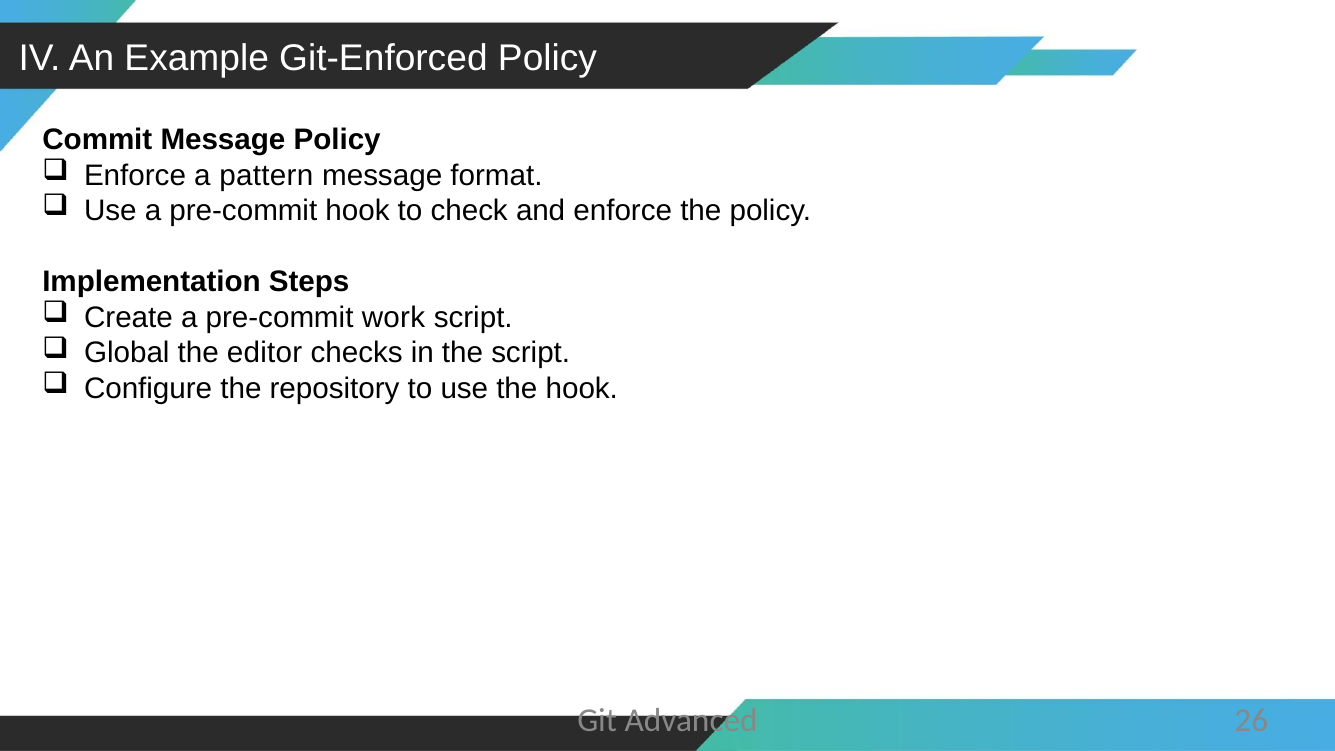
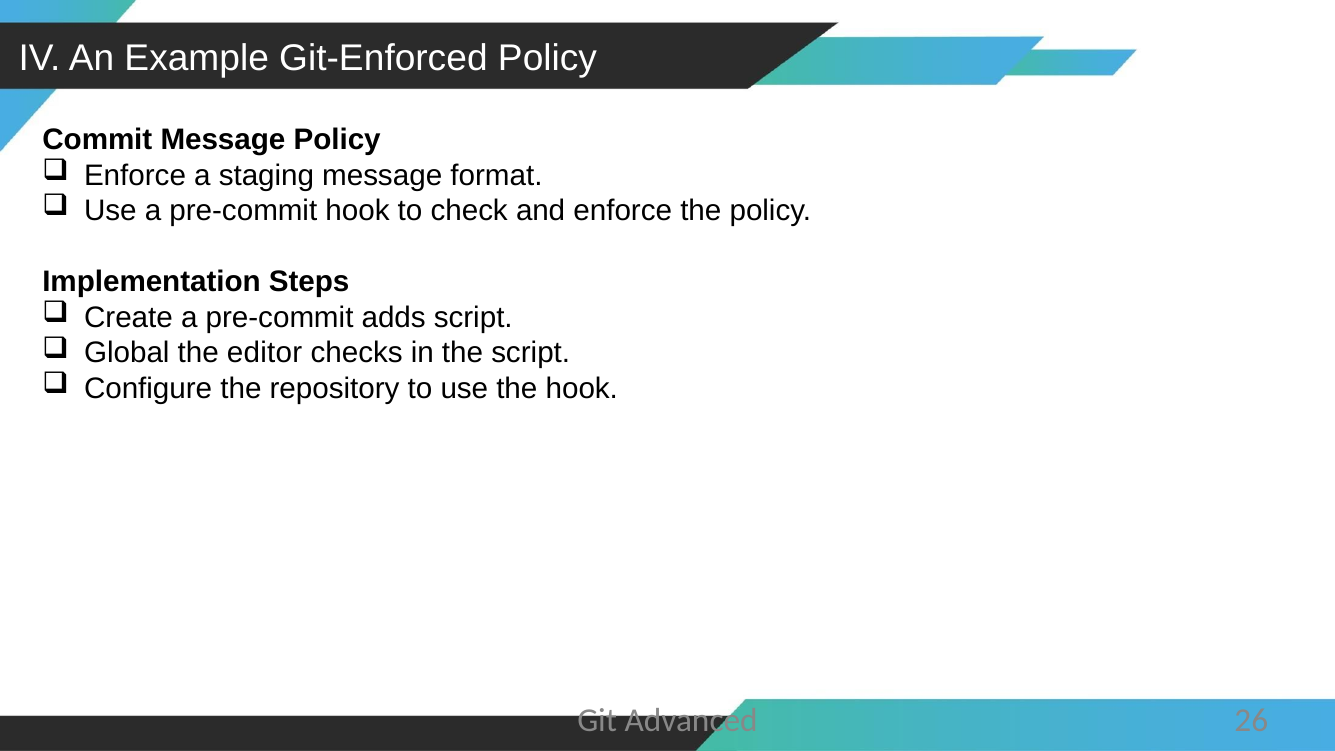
pattern: pattern -> staging (266, 175)
work: work -> adds (394, 318)
